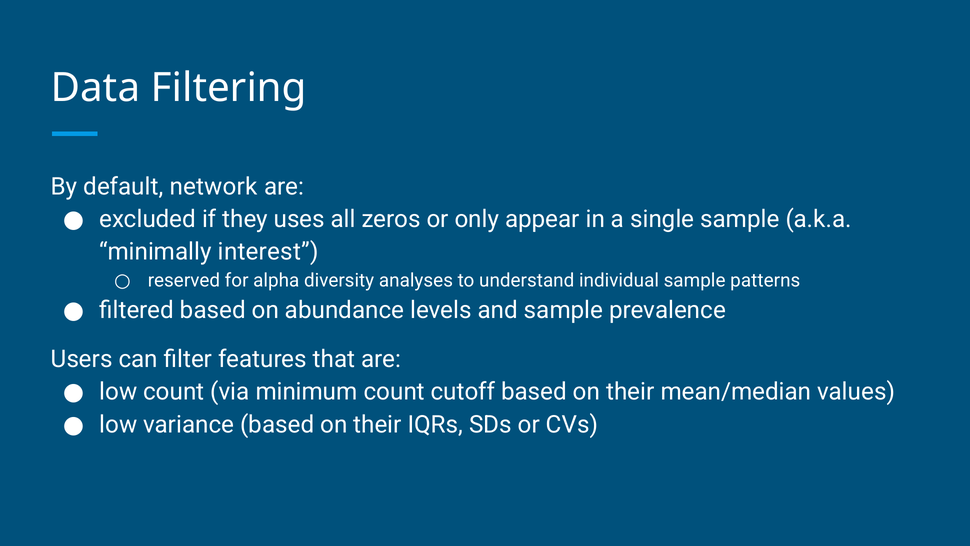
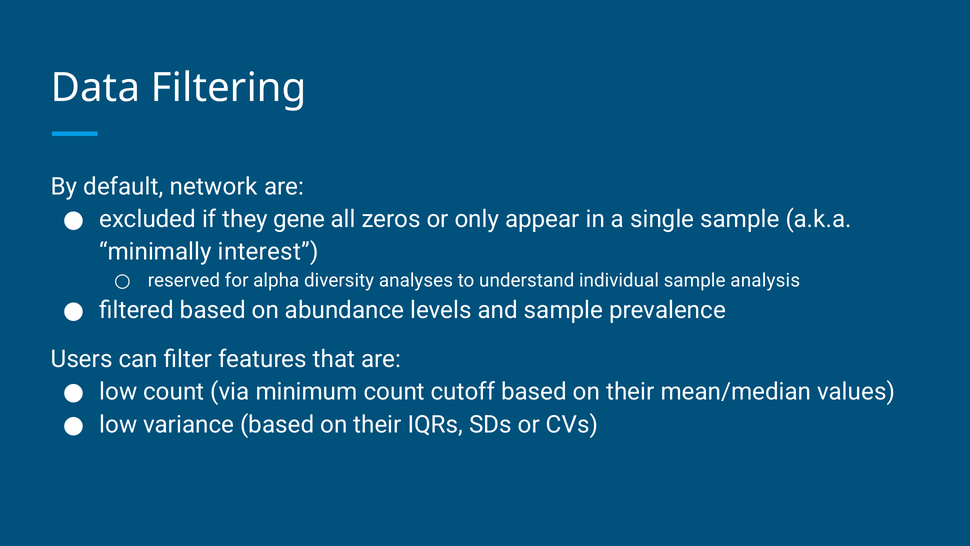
uses: uses -> gene (299, 219)
patterns: patterns -> analysis (765, 280)
